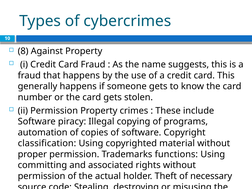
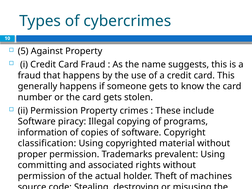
8: 8 -> 5 (23, 51)
automation: automation -> information (43, 132)
functions: functions -> prevalent (176, 154)
necessary: necessary -> machines (211, 176)
